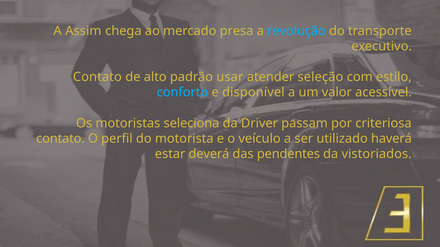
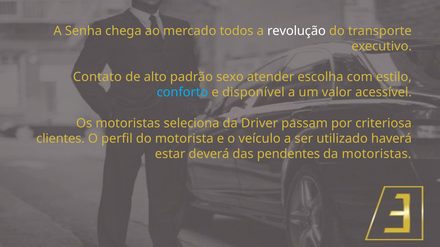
Assim: Assim -> Senha (83, 31)
presa: presa -> todos (237, 31)
revolução colour: light blue -> white (296, 31)
usar: usar -> sexo (230, 77)
seleção: seleção -> escolha (321, 77)
contato: contato -> clientes (60, 139)
da vistoriados: vistoriados -> motoristas (377, 154)
